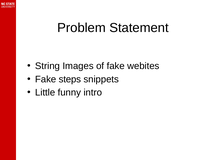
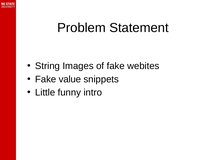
steps: steps -> value (70, 79)
